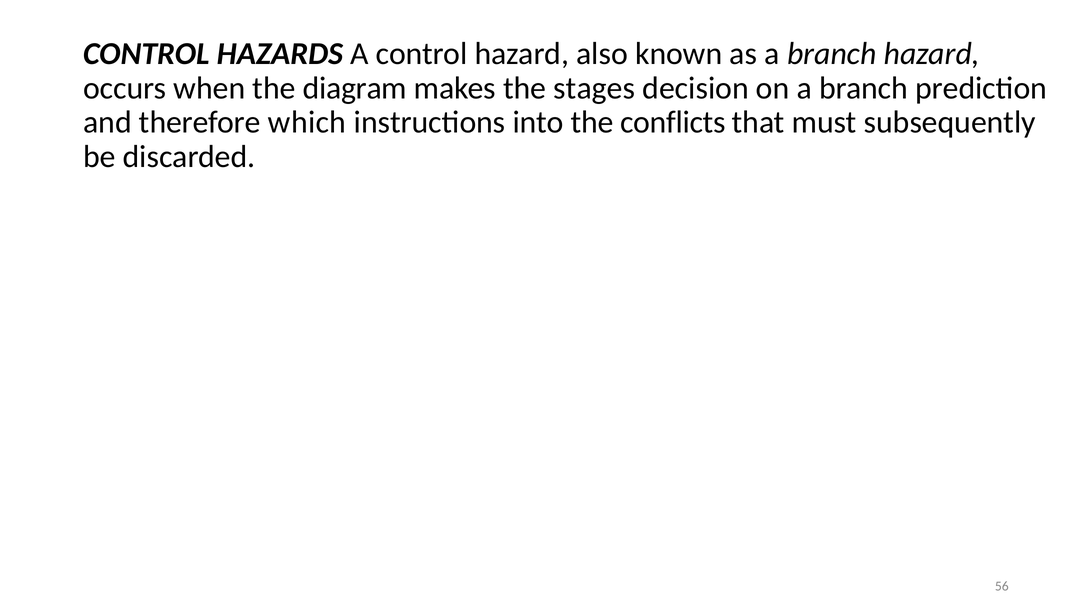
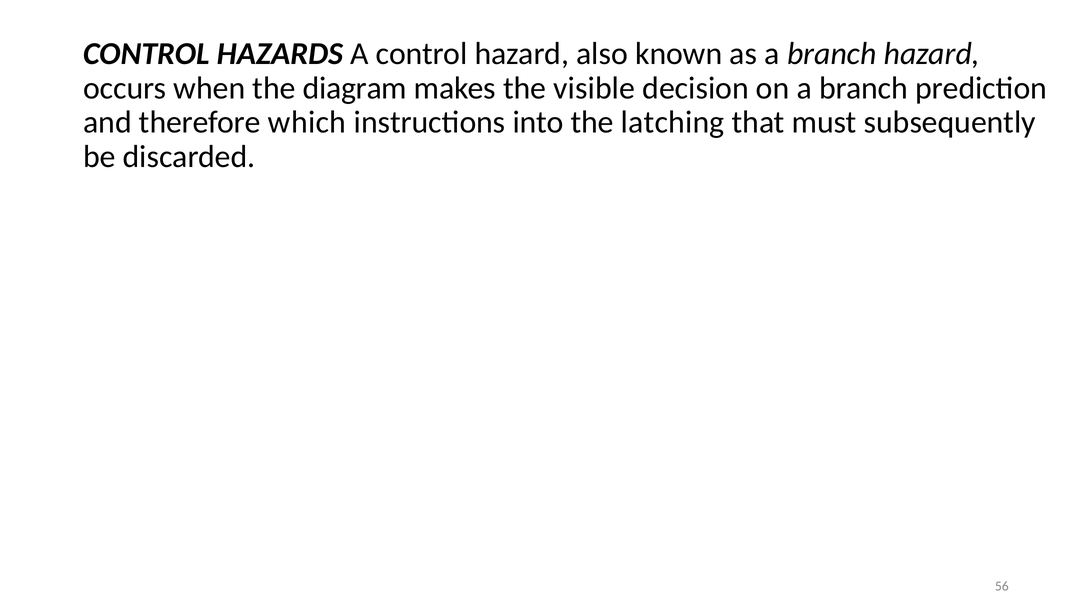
stages: stages -> visible (594, 88)
conflicts: conflicts -> latching (673, 123)
